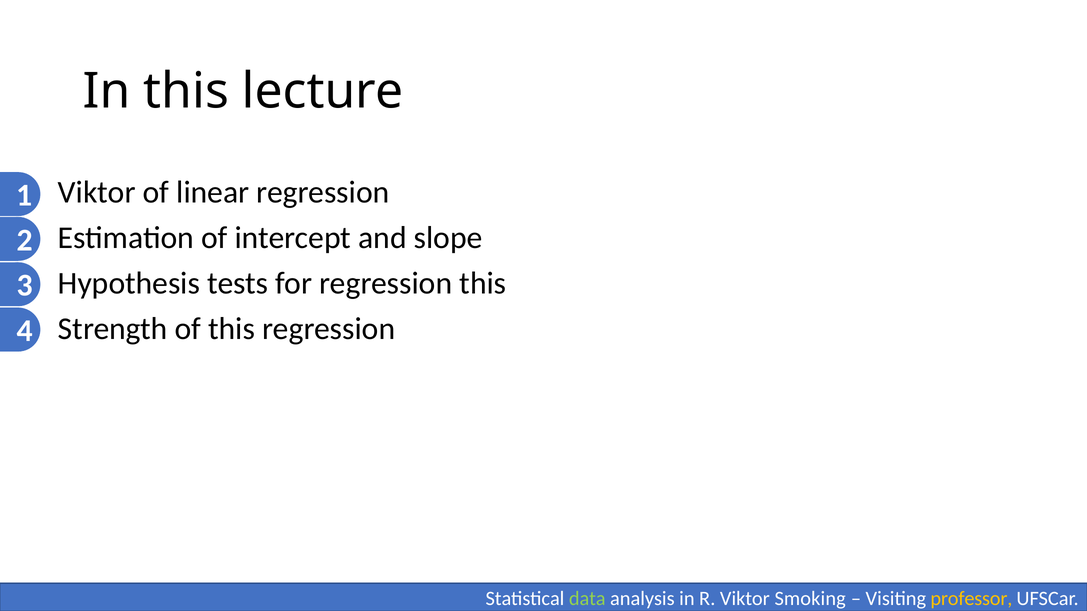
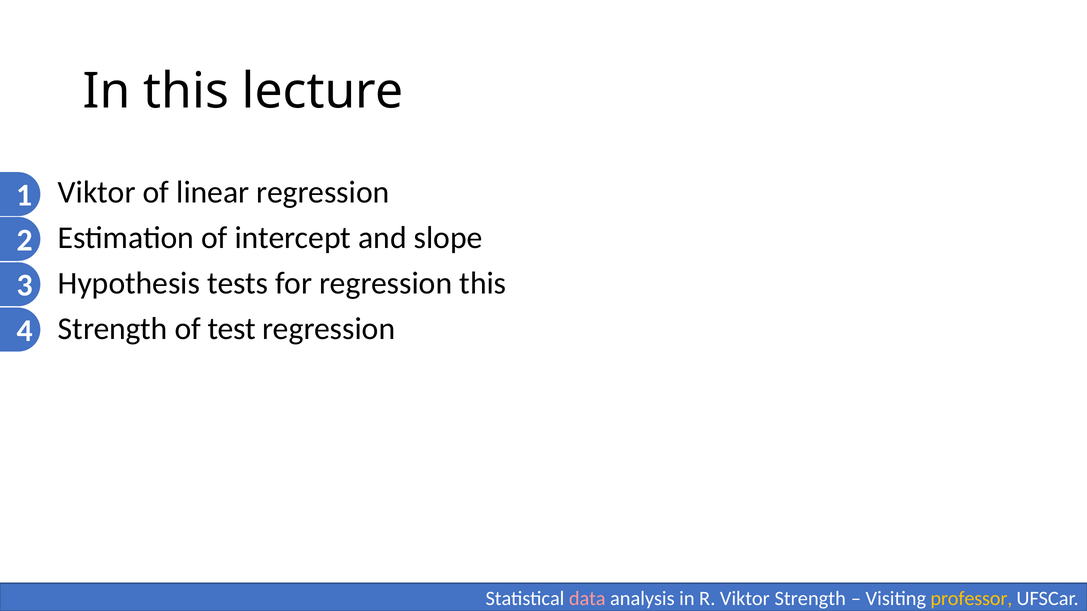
of this: this -> test (232, 329)
data colour: light green -> pink (587, 599)
Viktor Smoking: Smoking -> Strength (810, 599)
